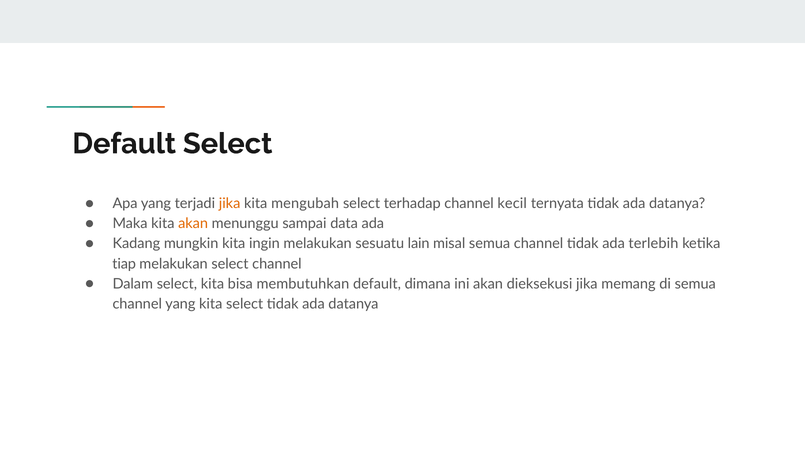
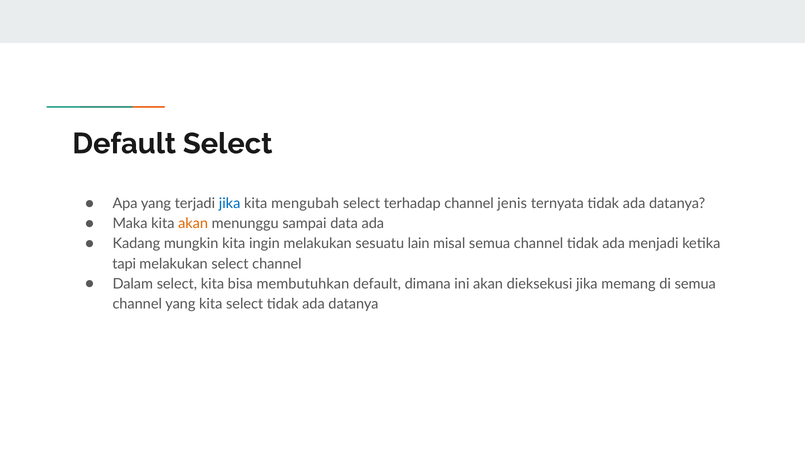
jika colour: orange -> blue (230, 203)
kecil: kecil -> jenis (512, 203)
terlebih: terlebih -> menjadi (653, 244)
tiap: tiap -> tapi (124, 264)
